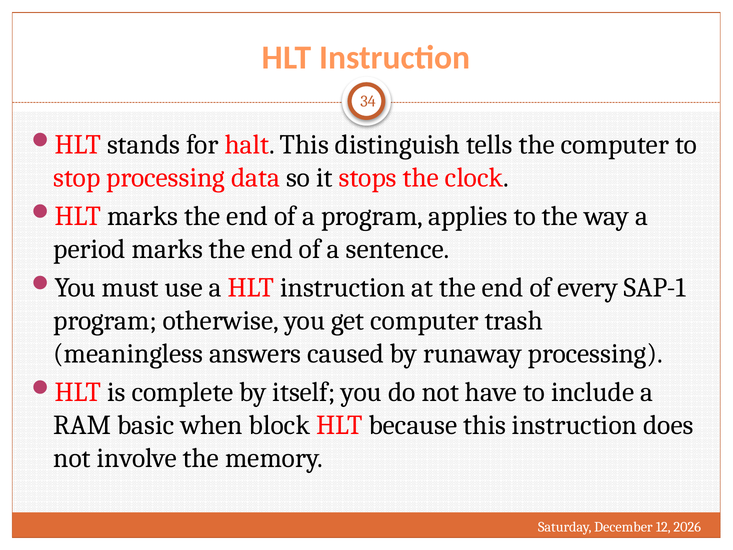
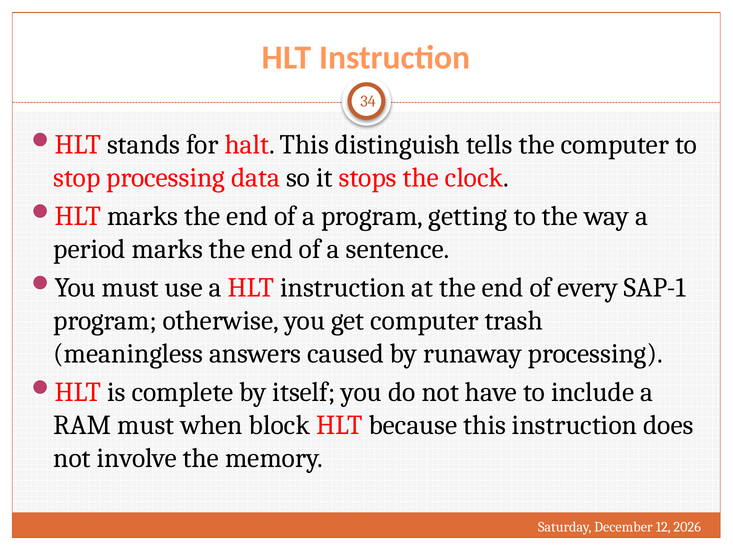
applies: applies -> getting (468, 216)
RAM basic: basic -> must (146, 425)
